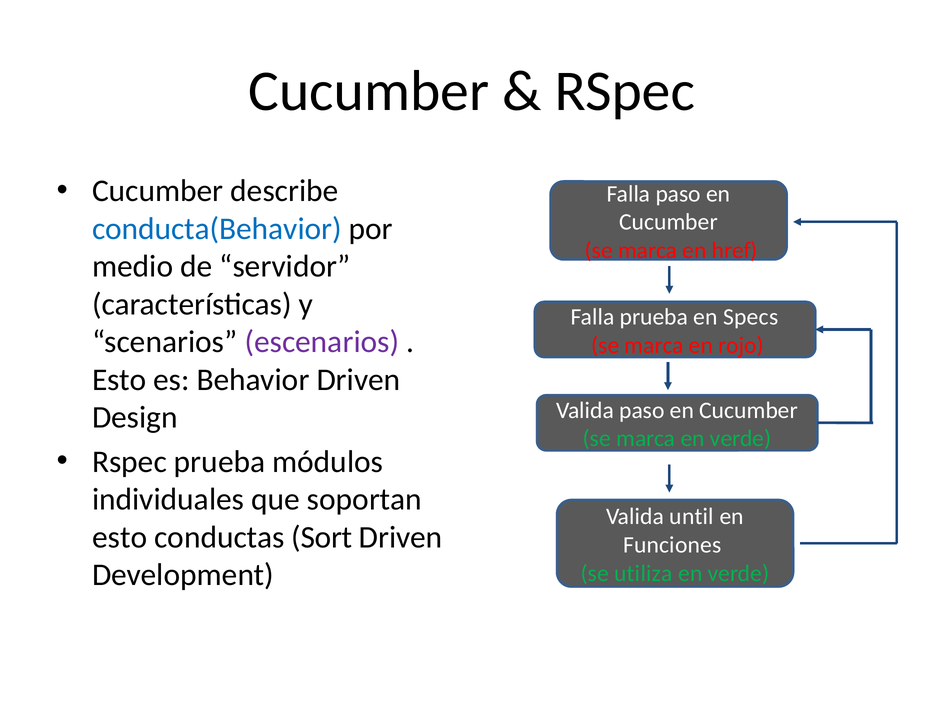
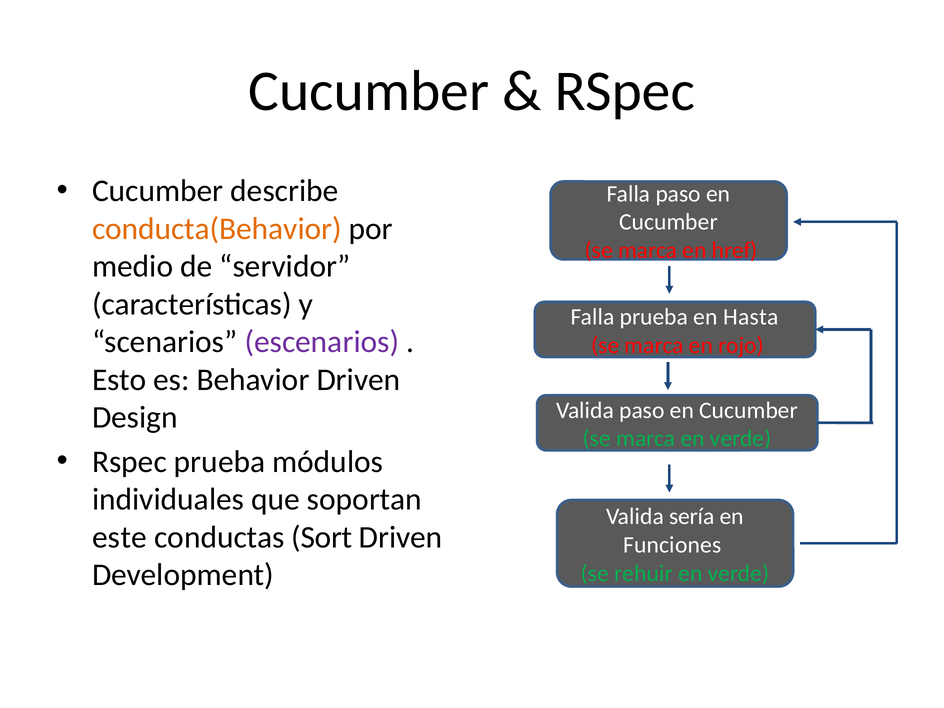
conducta(Behavior colour: blue -> orange (217, 229)
Specs: Specs -> Hasta (751, 317)
until: until -> sería (692, 517)
esto: esto -> este (120, 537)
utiliza: utiliza -> rehuir (643, 573)
